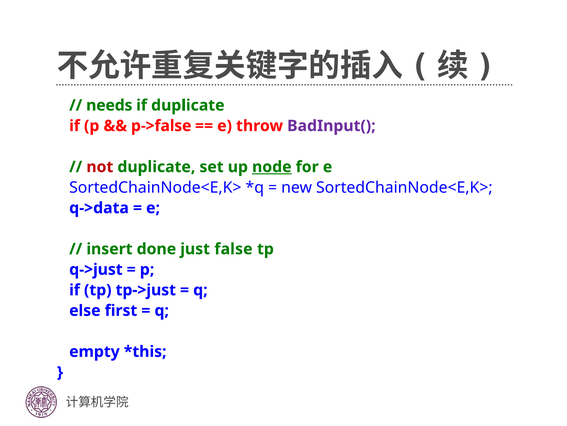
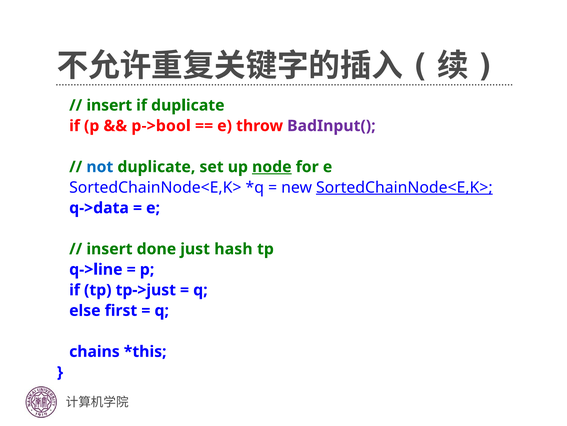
needs: needs -> insert (109, 105)
p->false: p->false -> p->bool (161, 126)
not colour: red -> blue (100, 167)
SortedChainNode<E,K> underline: none -> present (404, 187)
false: false -> hash (233, 249)
q->just: q->just -> q->line (96, 269)
empty: empty -> chains (94, 351)
